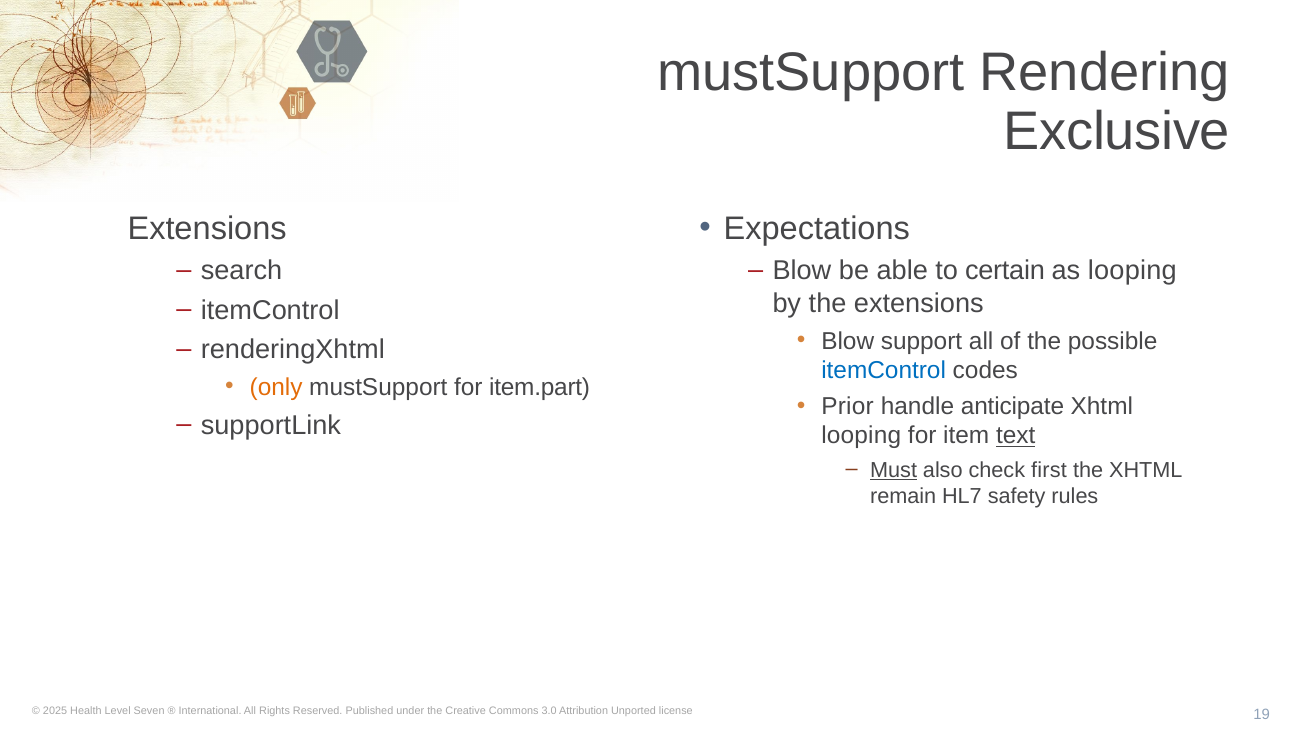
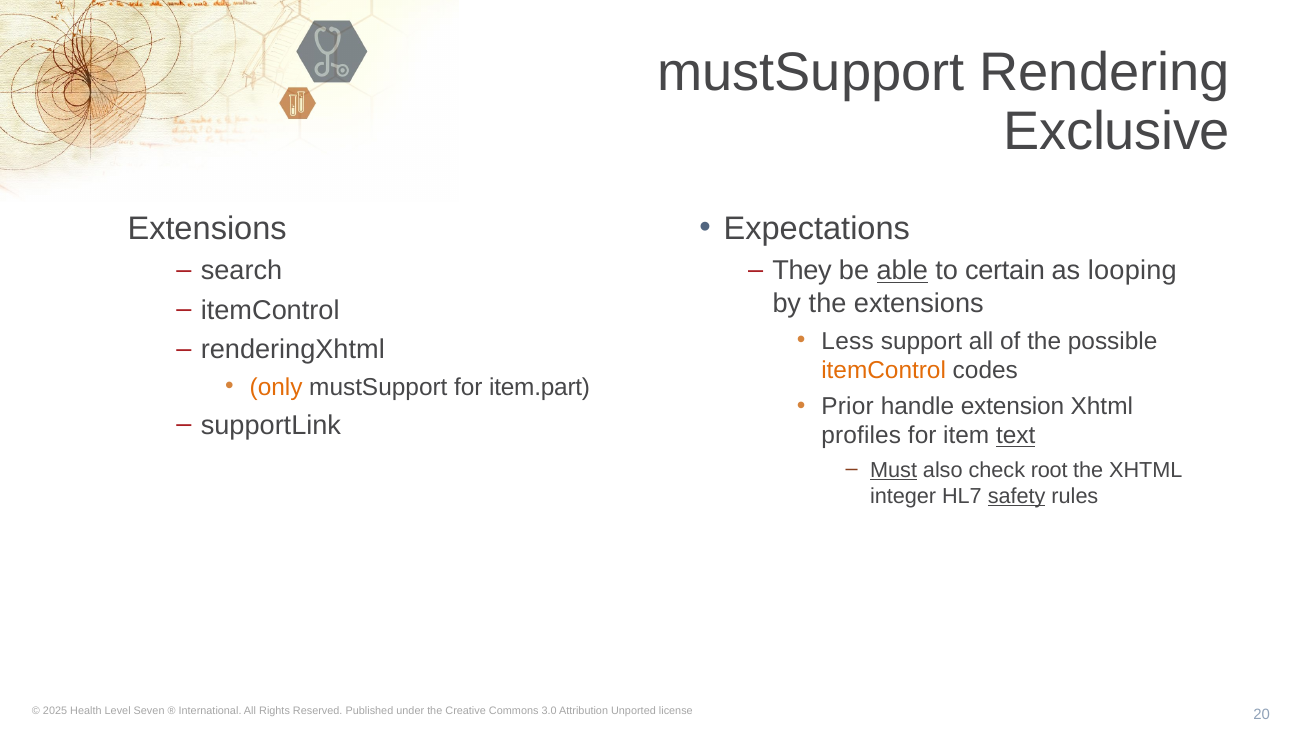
Blow: Blow -> They (802, 271)
able underline: none -> present (902, 271)
Blow: Blow -> Less (848, 341)
itemControl colour: blue -> orange (884, 370)
anticipate: anticipate -> extension (1012, 406)
looping: looping -> profiles (861, 435)
first: first -> root (1049, 470)
remain: remain -> integer (903, 496)
safety underline: none -> present (1017, 496)
19: 19 -> 20 (1262, 714)
